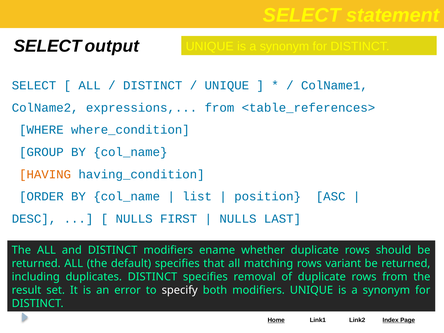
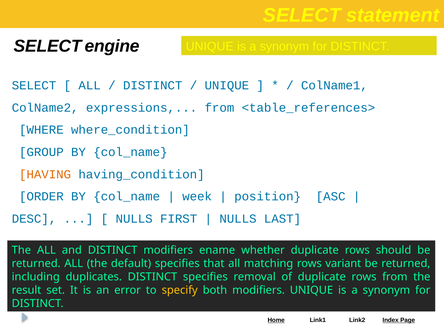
output: output -> engine (112, 46)
list: list -> week (197, 197)
specify colour: white -> yellow (180, 290)
